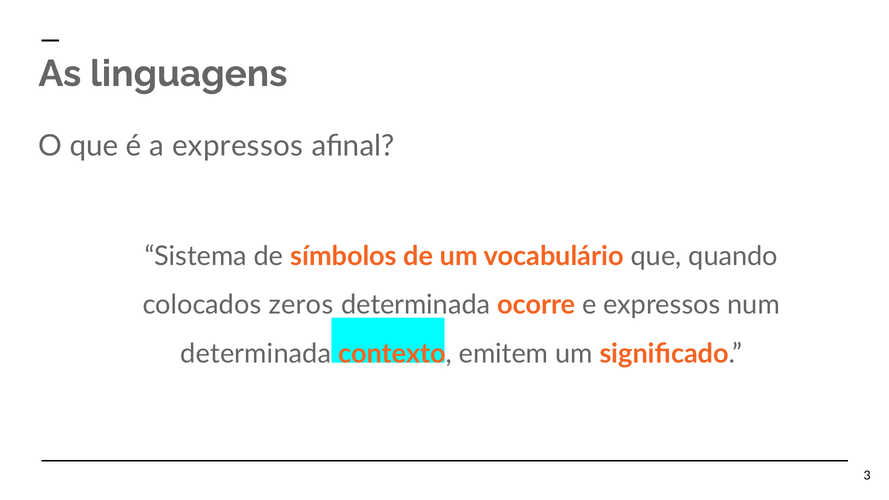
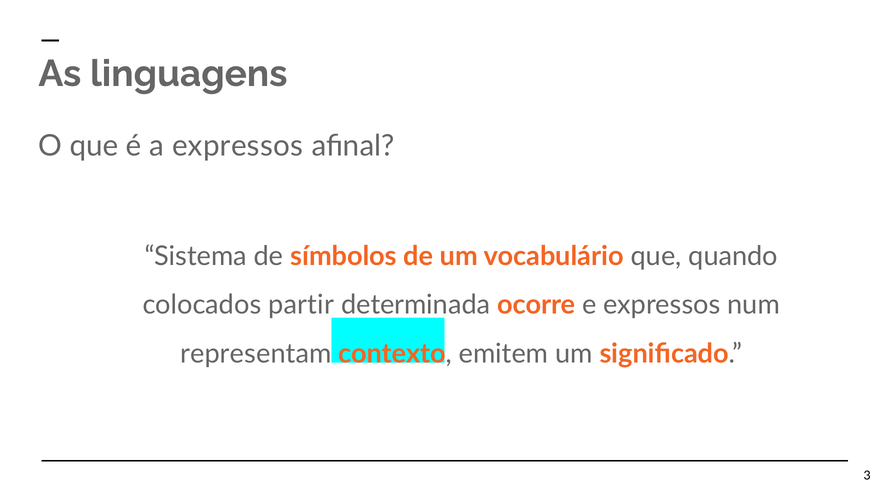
zeros: zeros -> partir (301, 305)
determinada: determinada -> representam (256, 354)
